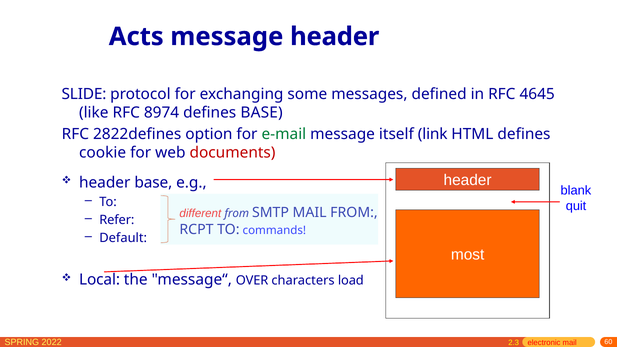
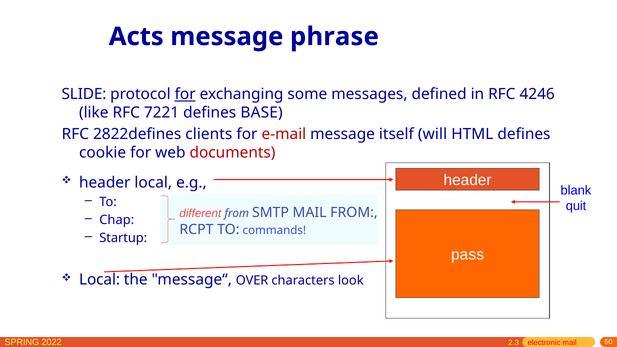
message header: header -> phrase (334, 37)
for underline: none -> present (185, 94)
4645: 4645 -> 4246 (537, 94)
8974: 8974 -> 7221 (162, 113)
option: option -> clients (209, 134)
e-mail colour: green -> red (284, 134)
link: link -> will (433, 134)
header base: base -> local (153, 183)
Refer: Refer -> Chap (117, 220)
Default: Default -> Startup (123, 238)
most: most -> pass (468, 255)
load: load -> look (351, 281)
